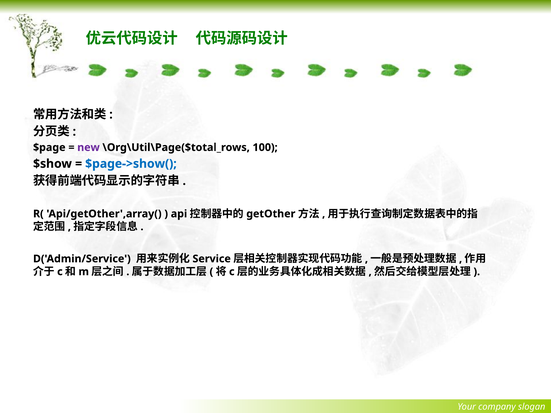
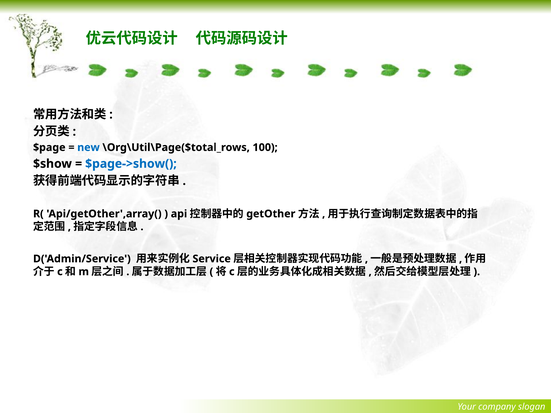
new colour: purple -> blue (88, 148)
